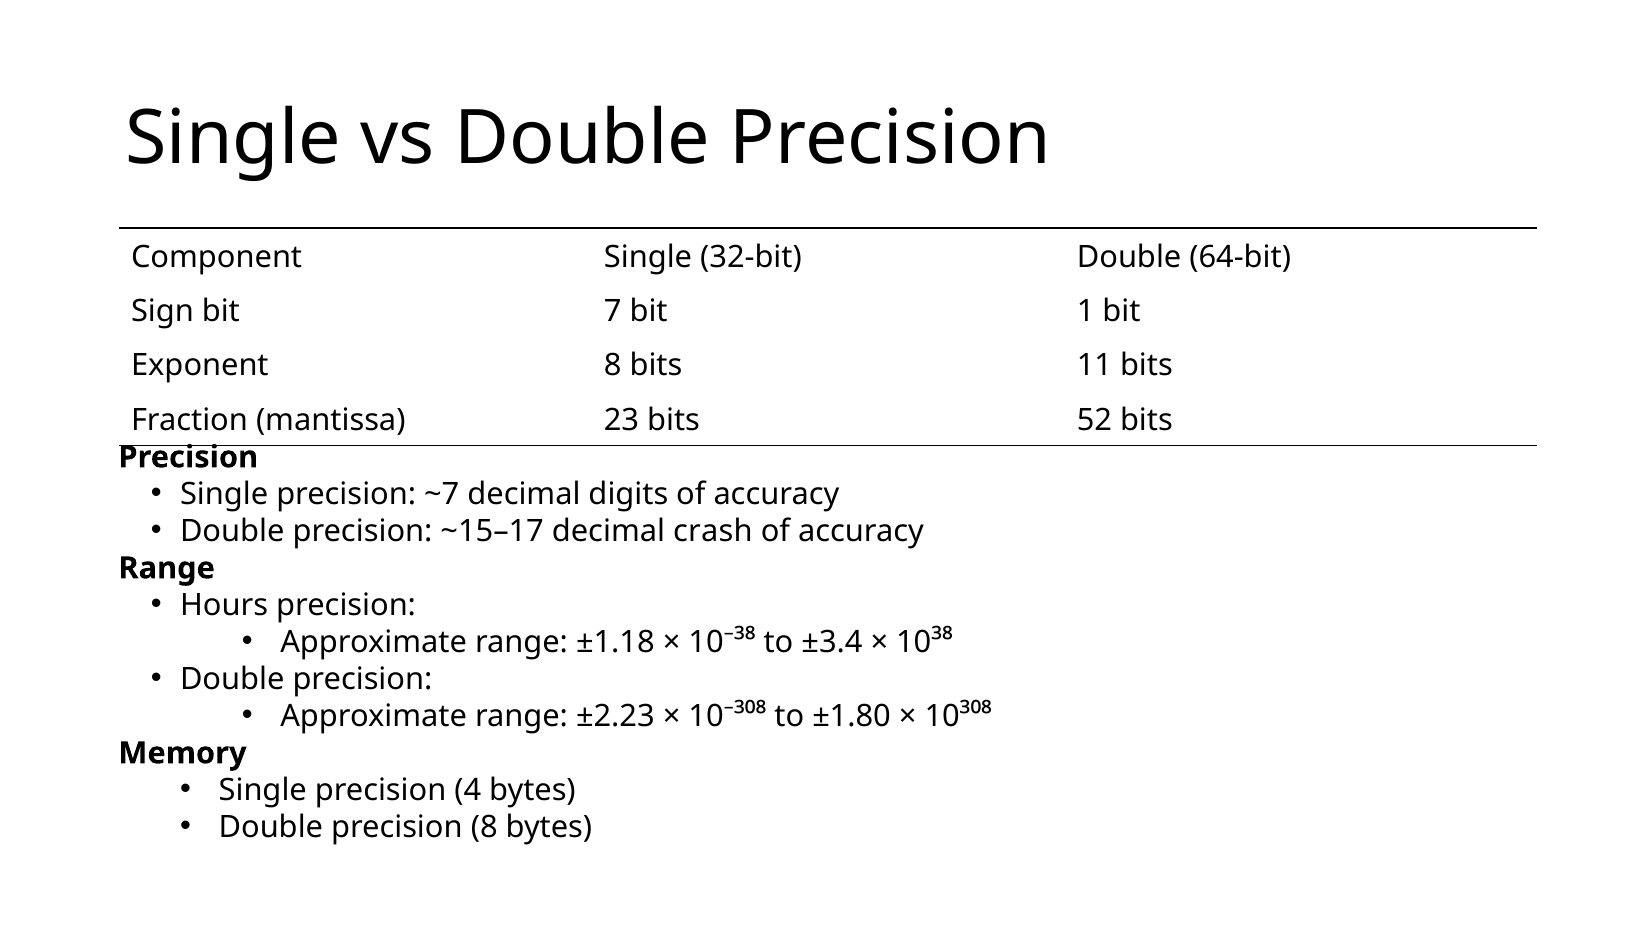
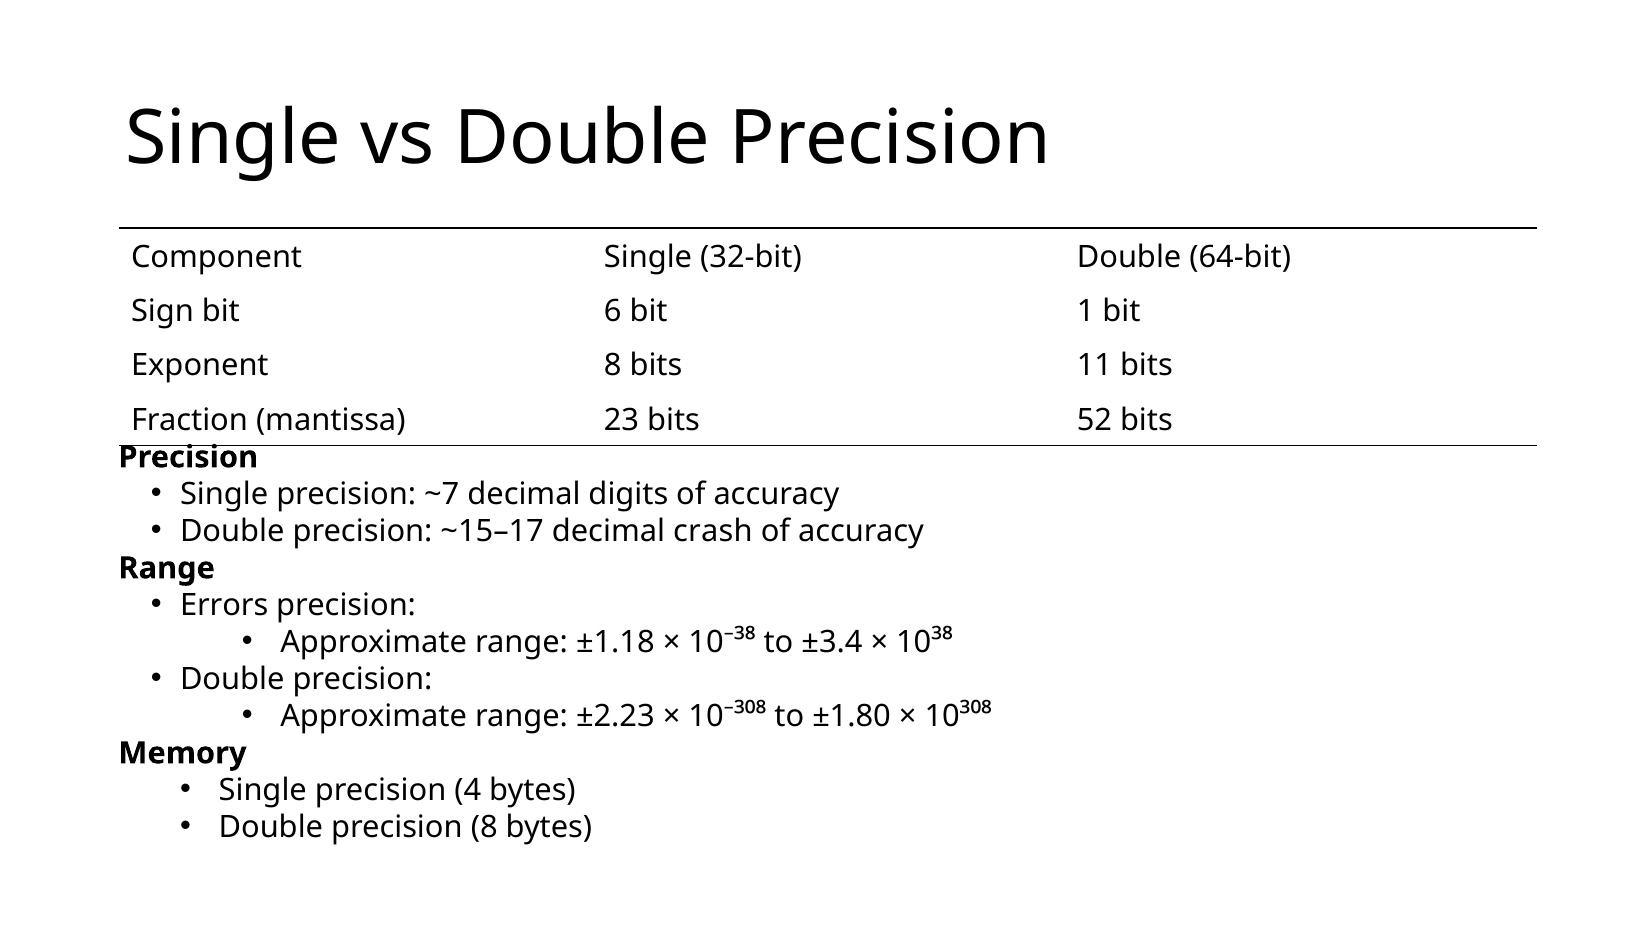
7: 7 -> 6 (613, 311)
Hours: Hours -> Errors (224, 605)
